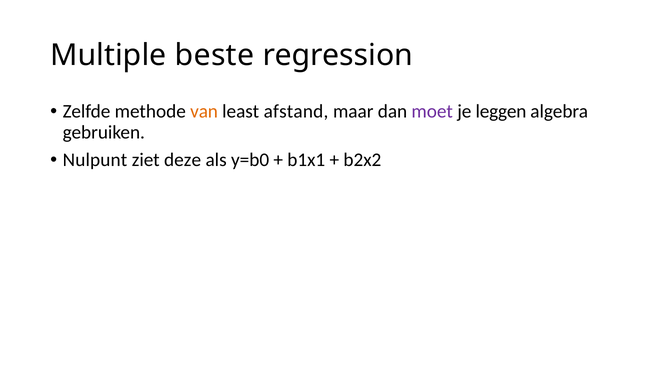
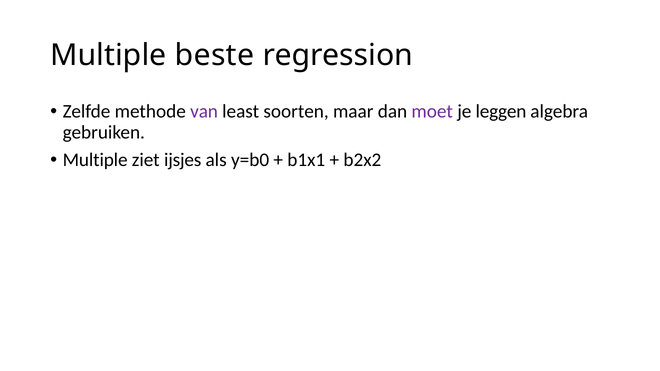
van colour: orange -> purple (204, 112)
afstand: afstand -> soorten (296, 112)
Nulpunt: Nulpunt -> Multiple (95, 160)
deze: deze -> ijsjes (183, 160)
